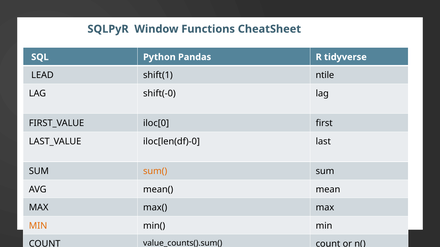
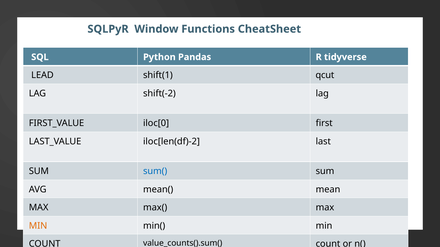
ntile: ntile -> qcut (325, 75)
shift(-0: shift(-0 -> shift(-2 (159, 94)
iloc[len(df)-0: iloc[len(df)-0 -> iloc[len(df)-2 (171, 142)
sum( colour: orange -> blue (155, 172)
